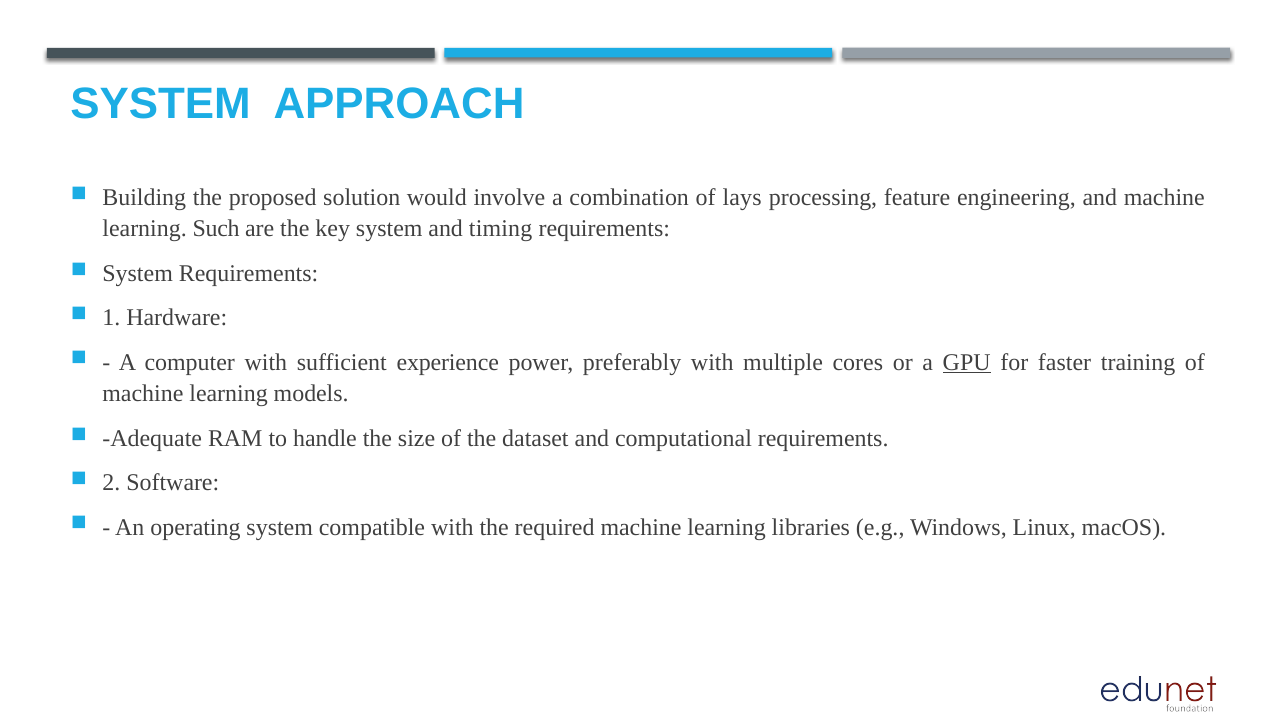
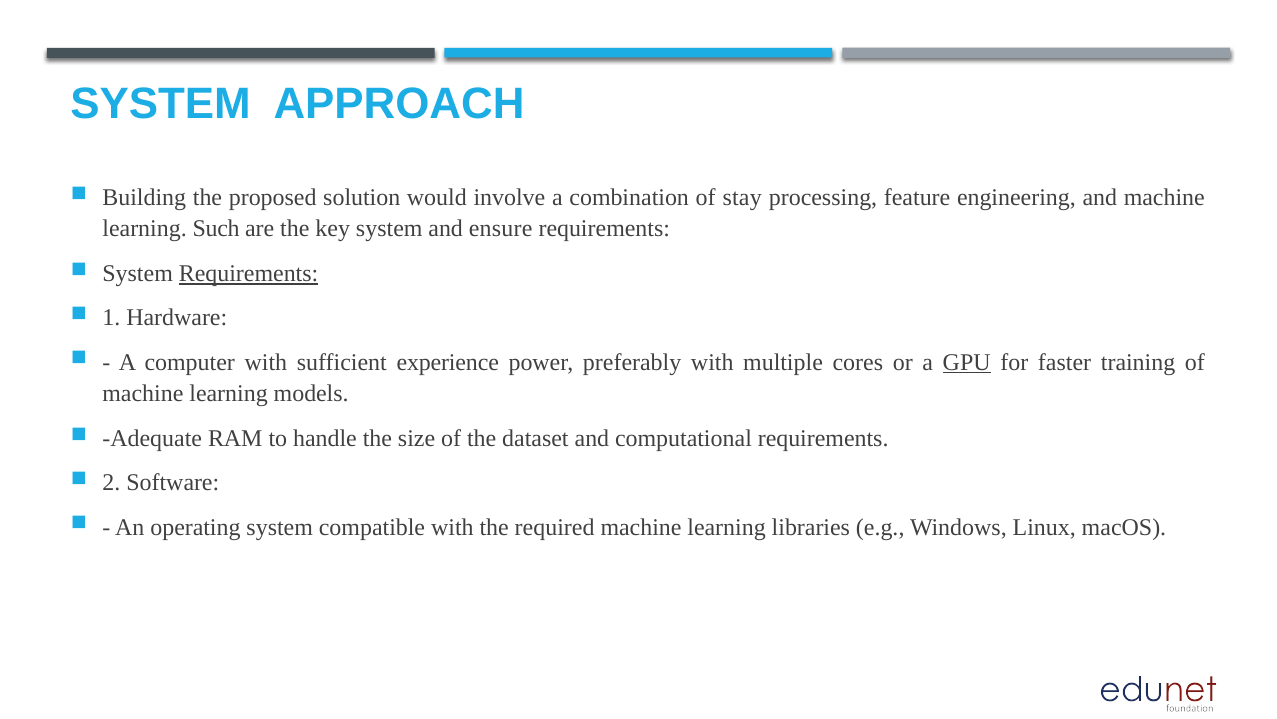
lays: lays -> stay (742, 197)
timing: timing -> ensure (501, 229)
Requirements underline: none -> present (249, 273)
